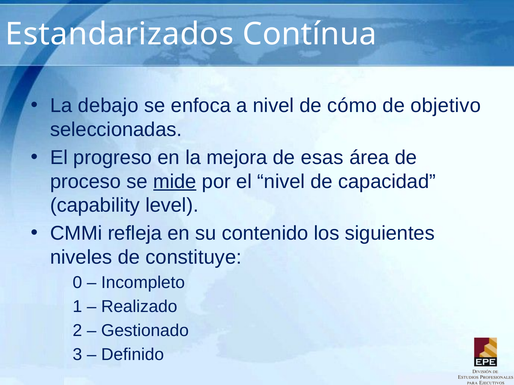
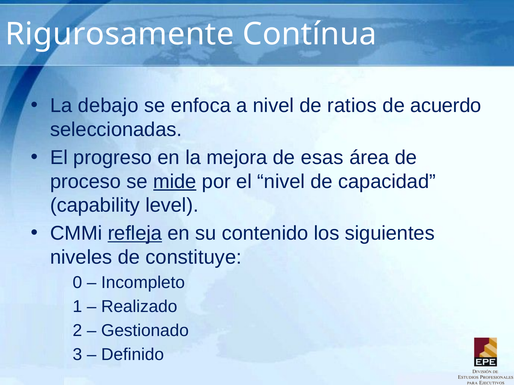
Estandarizados: Estandarizados -> Rigurosamente (120, 34)
cómo: cómo -> ratios (352, 106)
objetivo: objetivo -> acuerdo (446, 106)
refleja underline: none -> present (135, 234)
